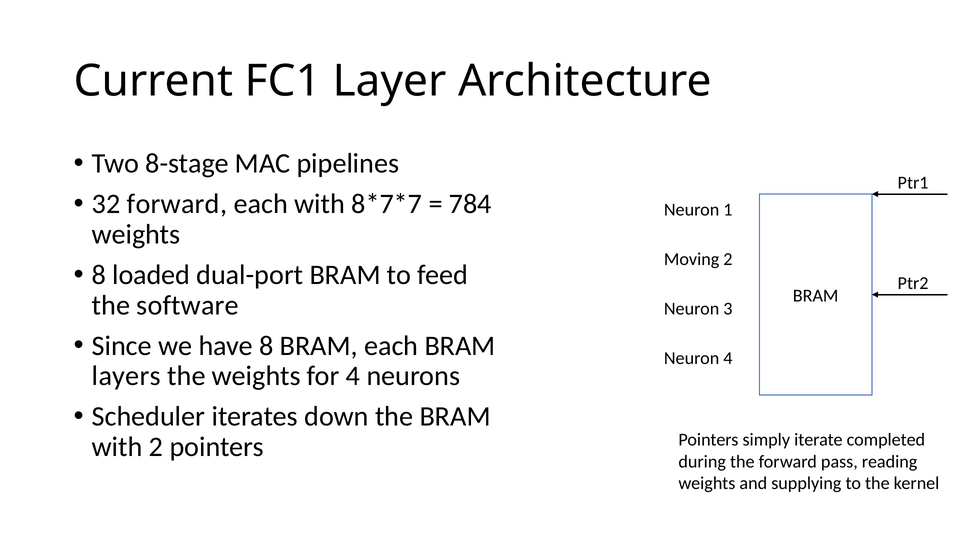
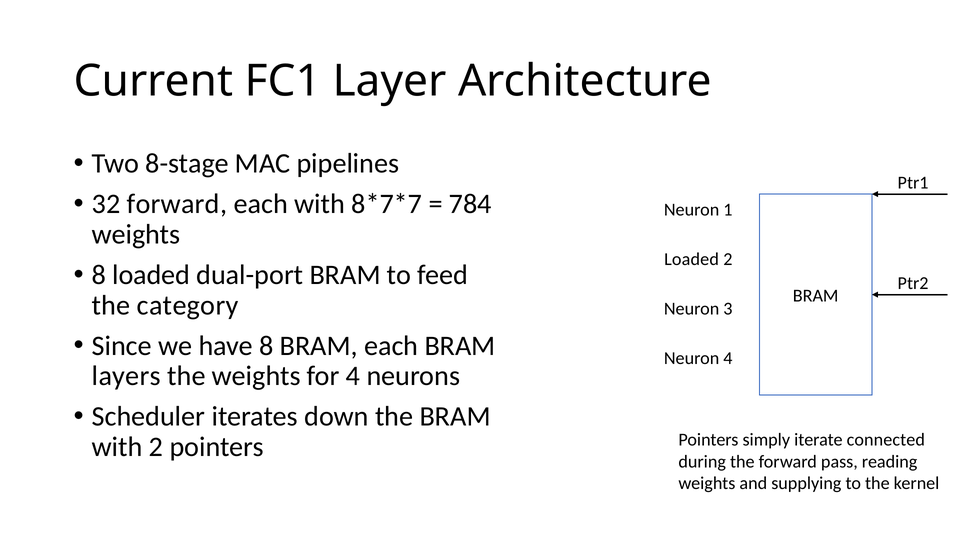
Moving: Moving -> Loaded (692, 259)
software: software -> category (188, 305)
completed: completed -> connected (886, 440)
